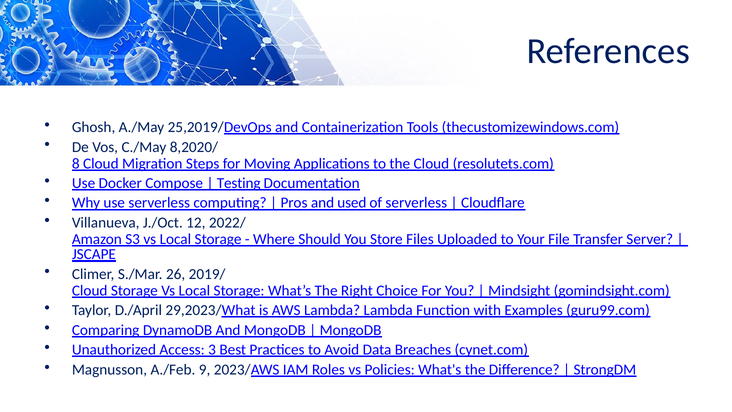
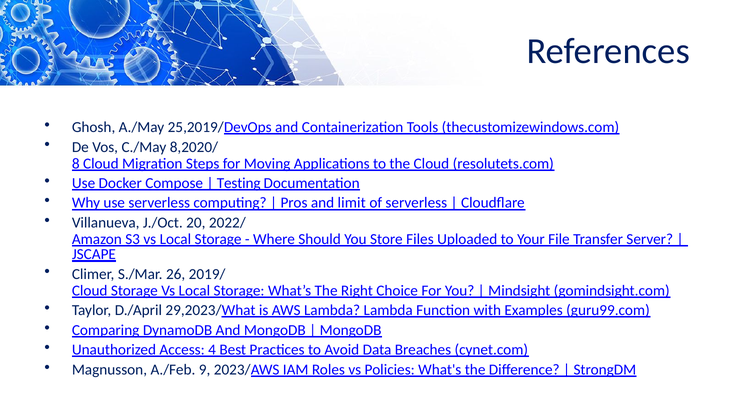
used: used -> limit (352, 203)
12: 12 -> 20 (196, 223)
3: 3 -> 4 (212, 350)
